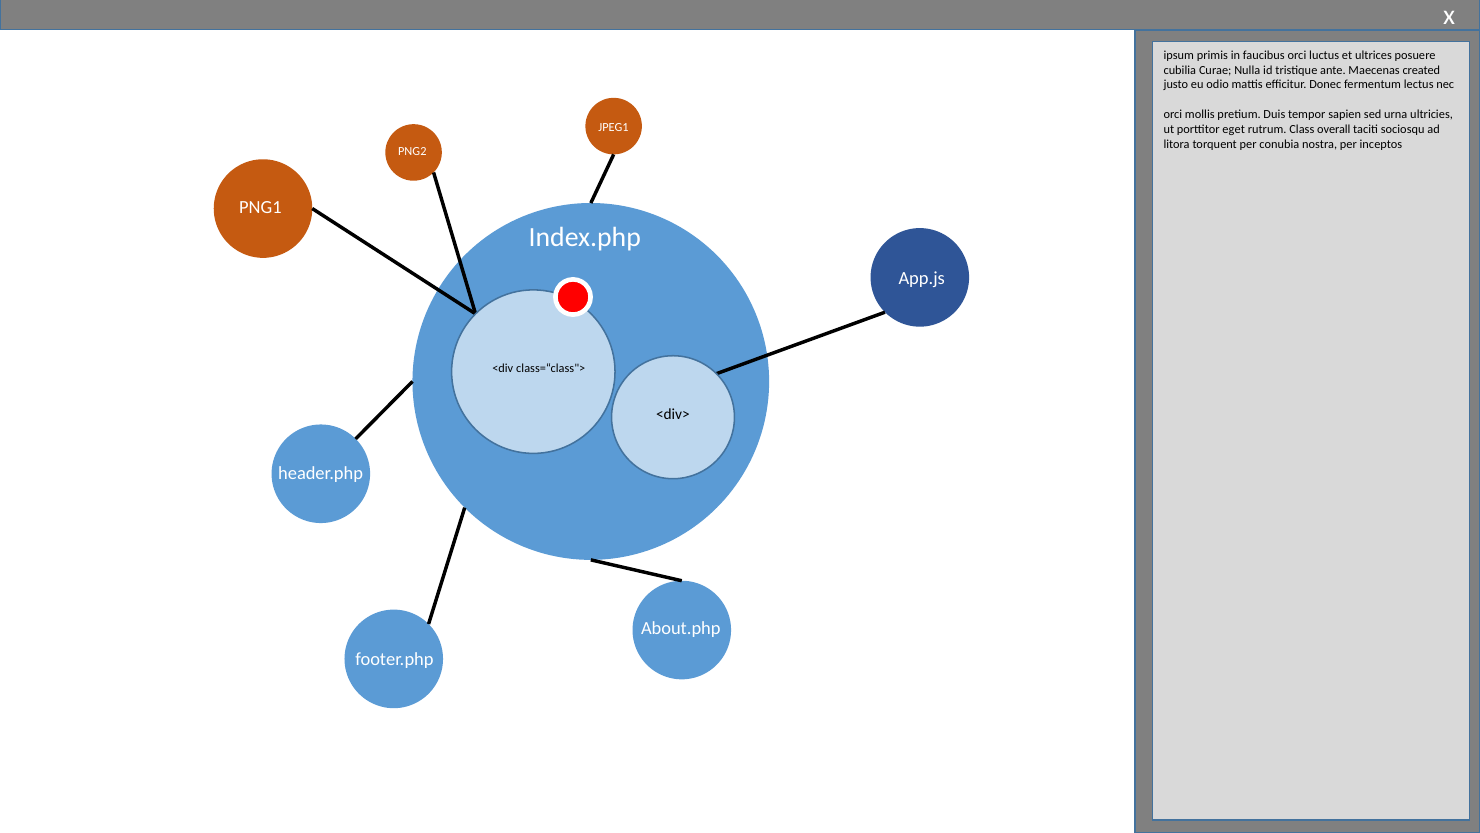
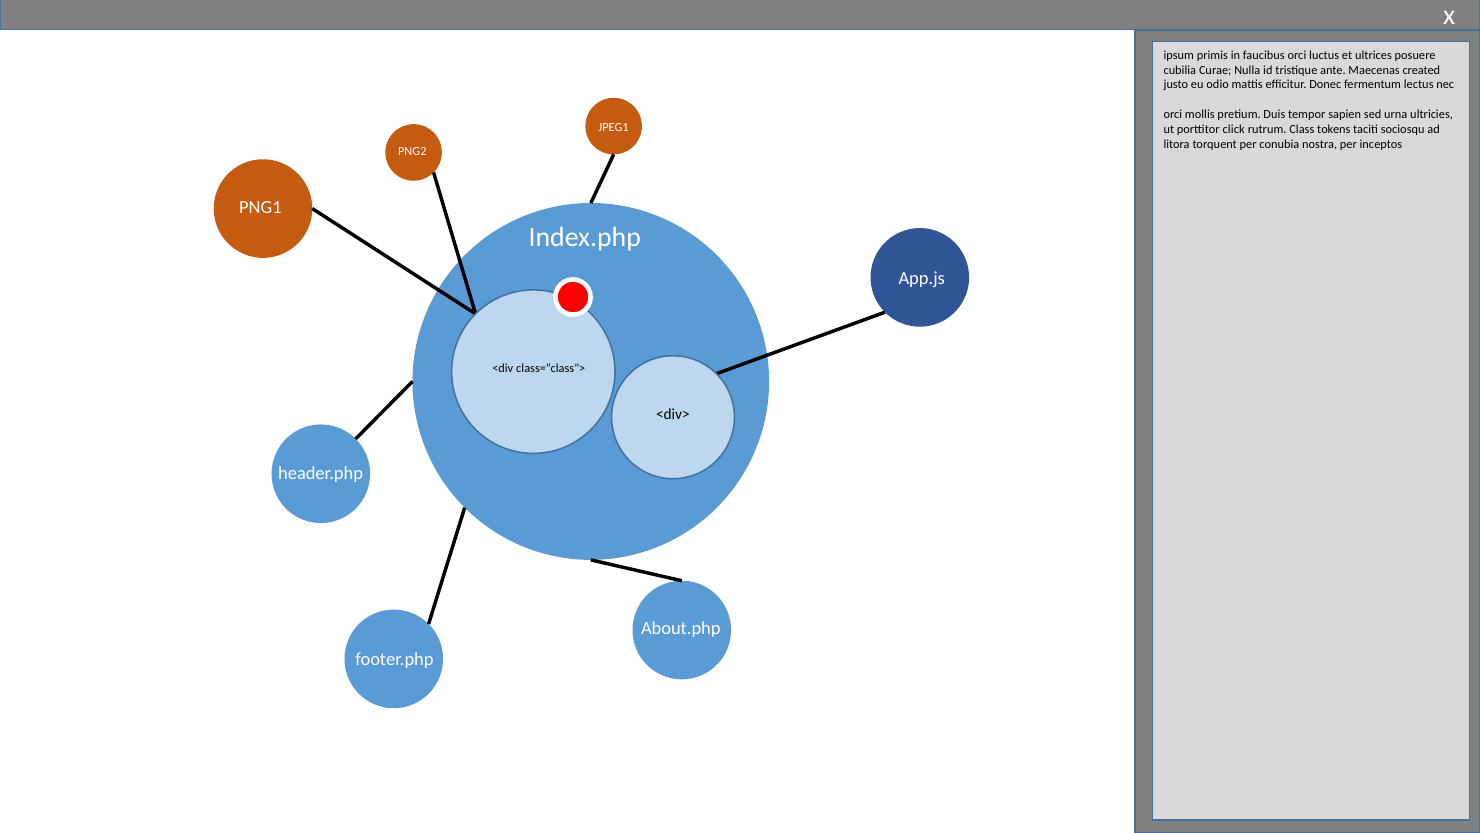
eget: eget -> click (1234, 129)
overall: overall -> tokens (1334, 129)
